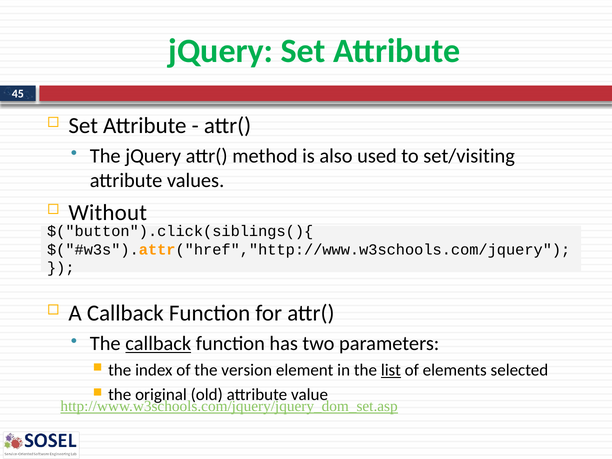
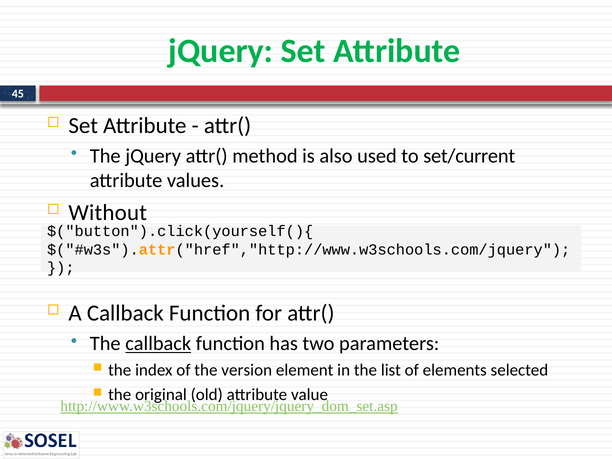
set/visiting: set/visiting -> set/current (469, 156)
$("button").click(siblings(){: $("button").click(siblings(){ -> $("button").click(yourself(){ (180, 231)
list underline: present -> none (391, 370)
